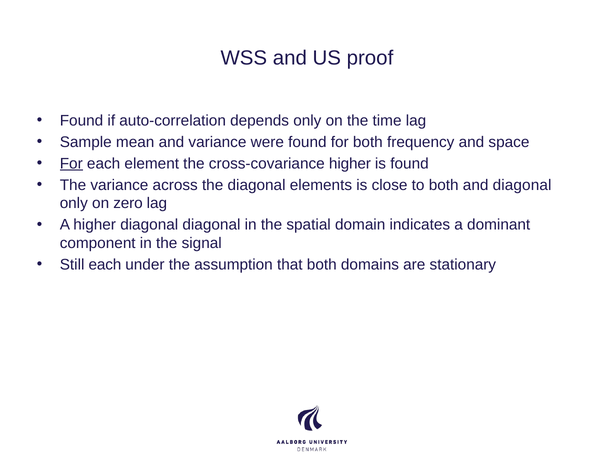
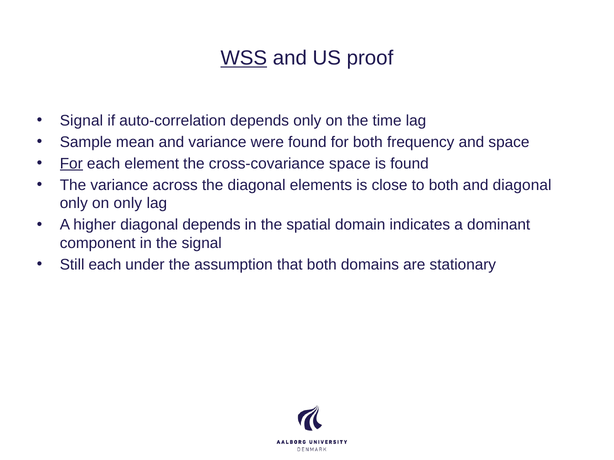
WSS underline: none -> present (244, 58)
Found: Found -> Signal (81, 121)
cross-covariance higher: higher -> space (350, 164)
on zero: zero -> only (128, 204)
diagonal diagonal: diagonal -> depends (211, 225)
